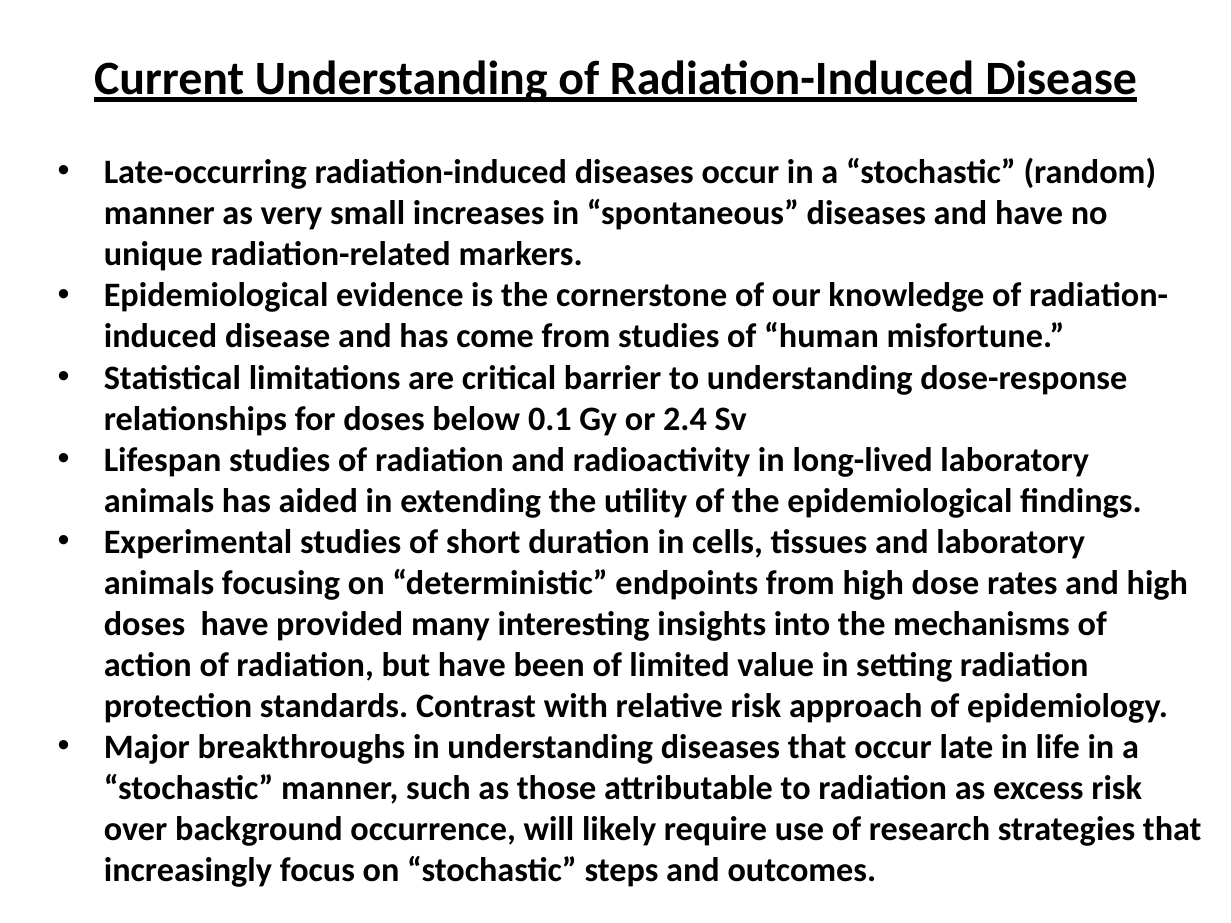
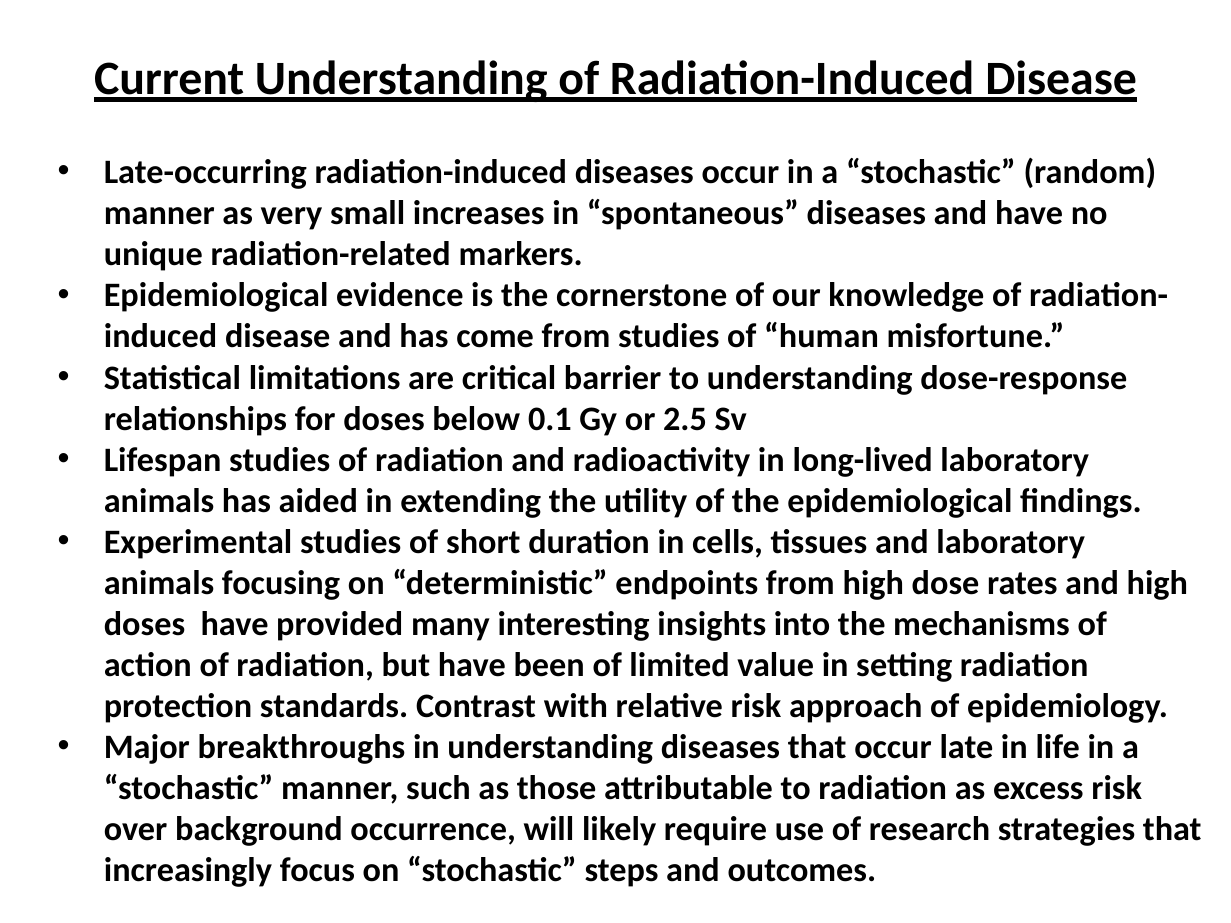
2.4: 2.4 -> 2.5 (685, 419)
